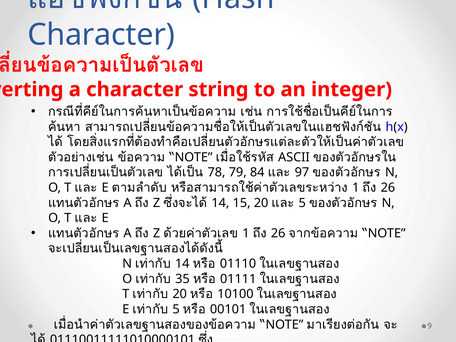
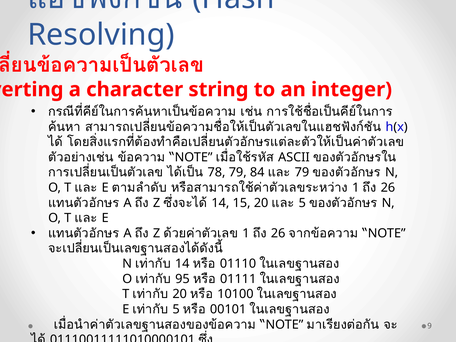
Character: Character -> Resolving (101, 35)
97: 97 -> 79 (302, 172)
35: 35 -> 95 (182, 279)
